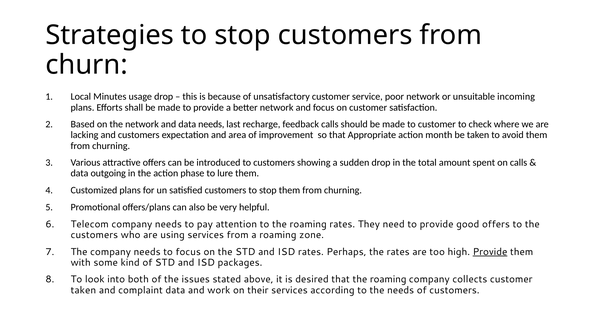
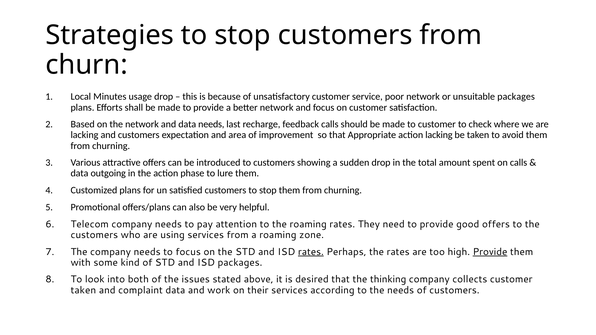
unsuitable incoming: incoming -> packages (516, 97)
action month: month -> lacking (439, 135)
rates underline: none -> present (311, 252)
that the roaming: roaming -> thinking (388, 280)
